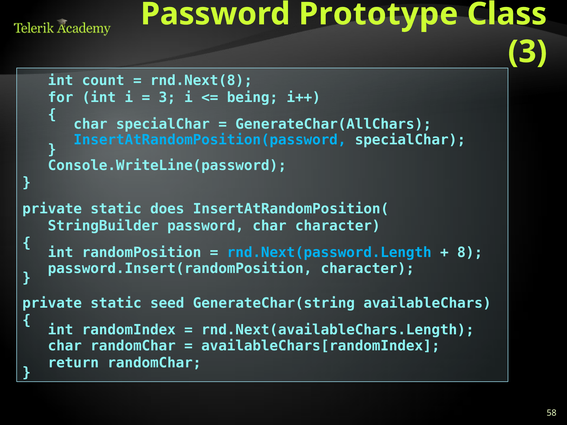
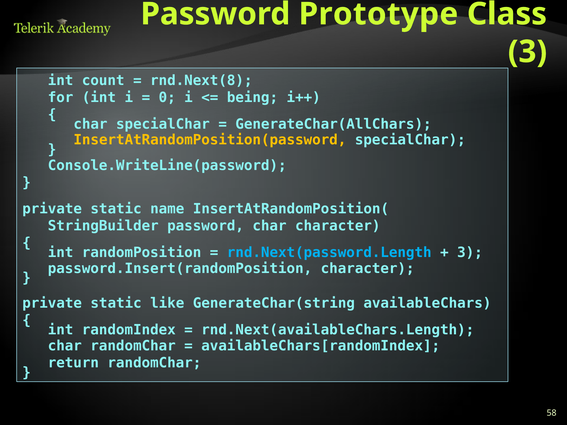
3: 3 -> 0 (167, 97)
InsertAtRandomPosition(password colour: light blue -> yellow (210, 140)
does: does -> name (167, 209)
8: 8 -> 3 (470, 253)
seed: seed -> like (167, 303)
